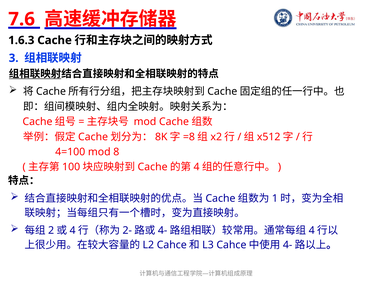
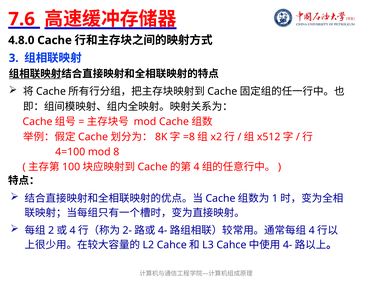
1.6.3: 1.6.3 -> 4.8.0 (21, 40)
